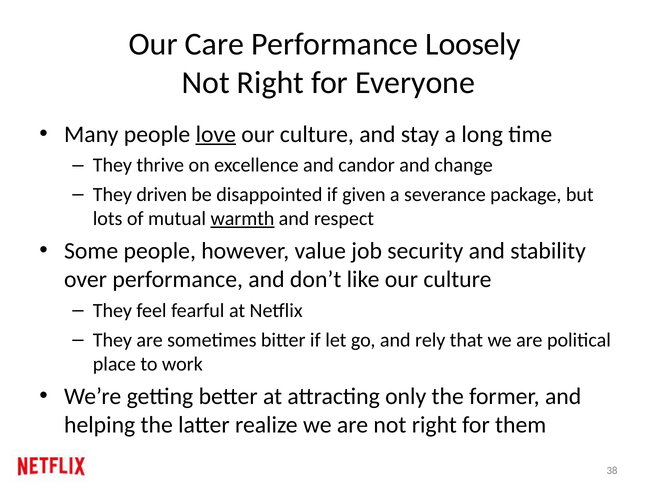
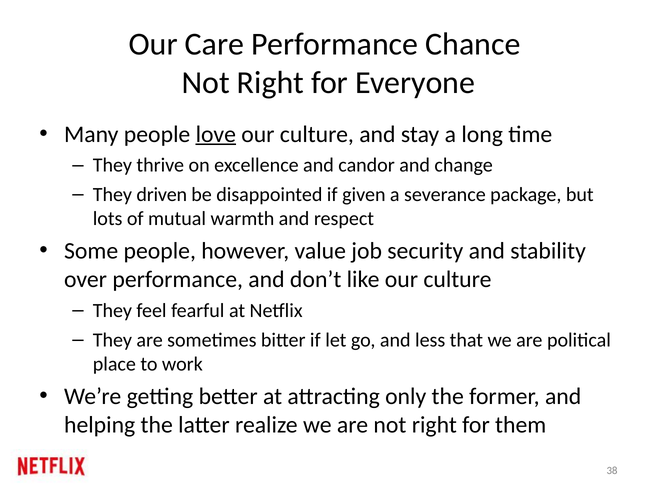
Loosely: Loosely -> Chance (473, 44)
warmth underline: present -> none (242, 219)
rely: rely -> less (430, 340)
